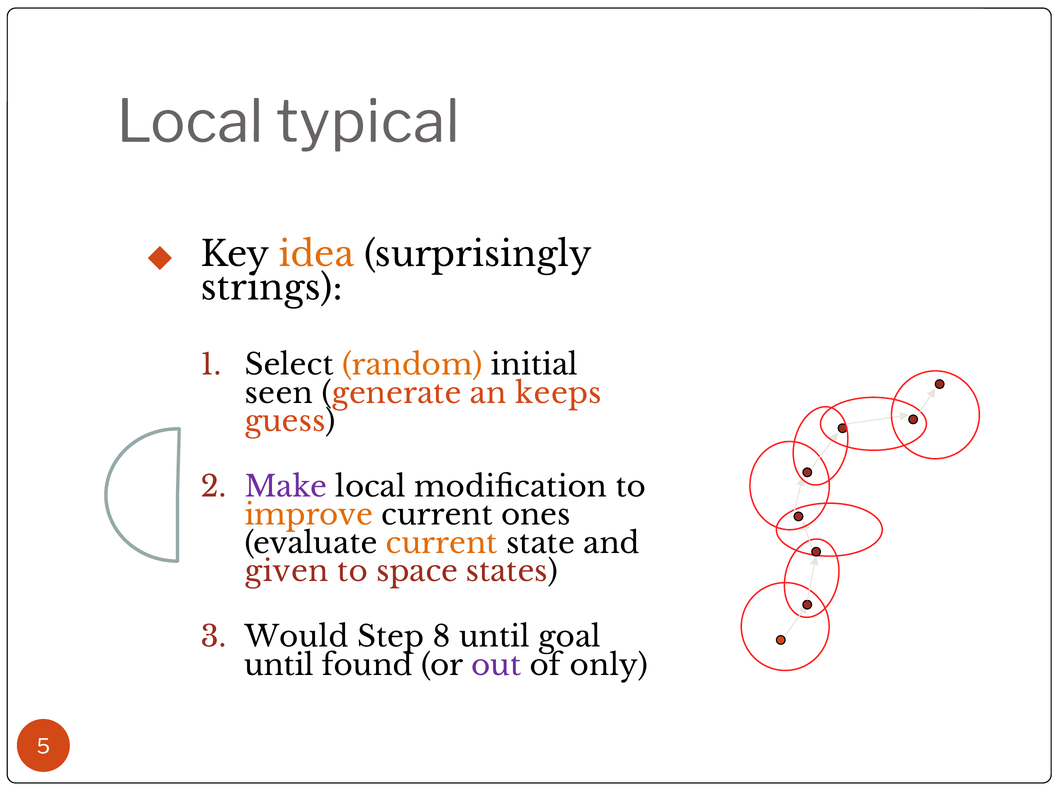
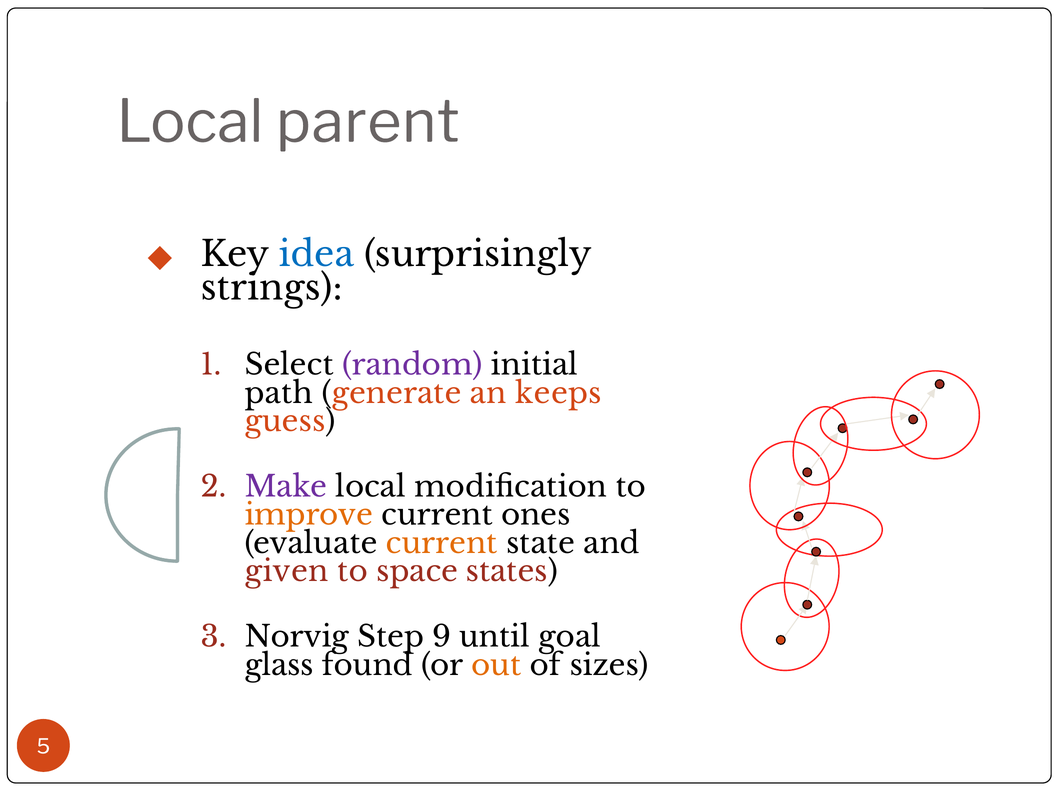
typical: typical -> parent (368, 122)
idea colour: orange -> blue (316, 254)
random colour: orange -> purple (412, 365)
seen: seen -> path (279, 394)
Would: Would -> Norvig (297, 637)
8: 8 -> 9 (442, 637)
until: until -> glass (279, 666)
out colour: purple -> orange (496, 666)
only: only -> sizes (609, 666)
